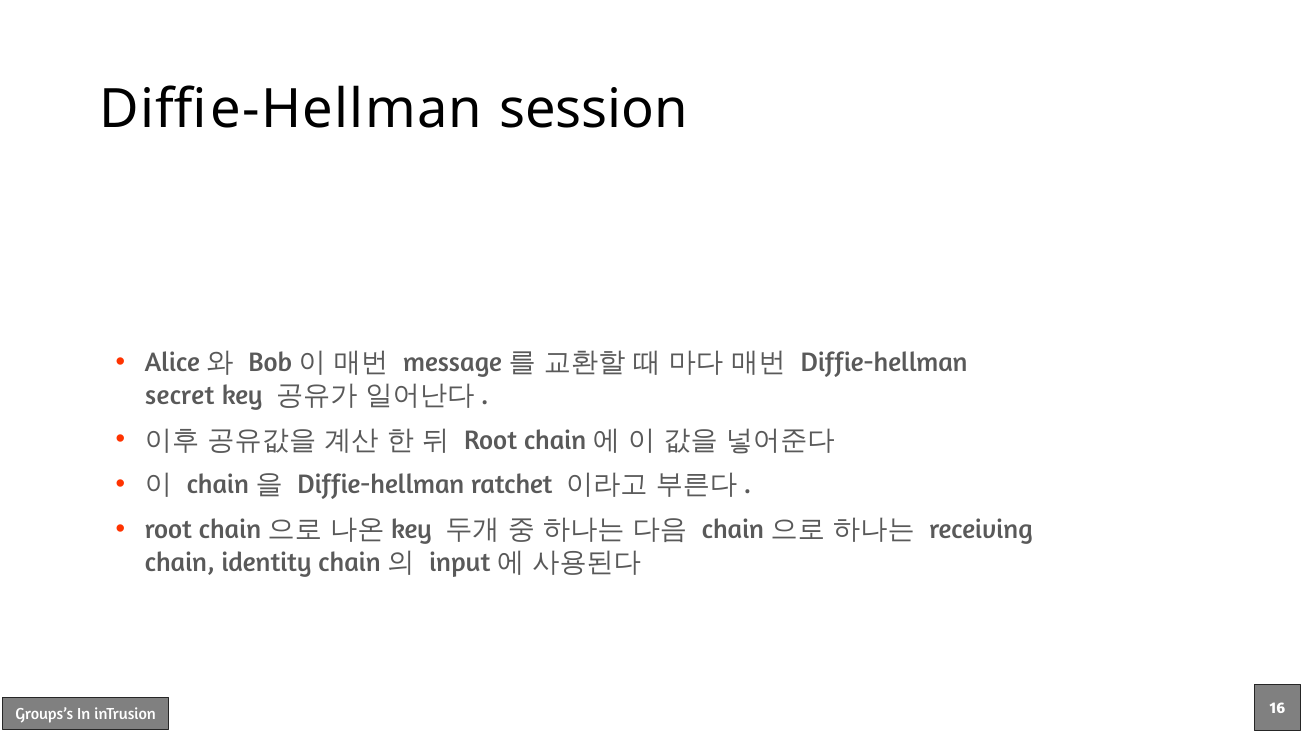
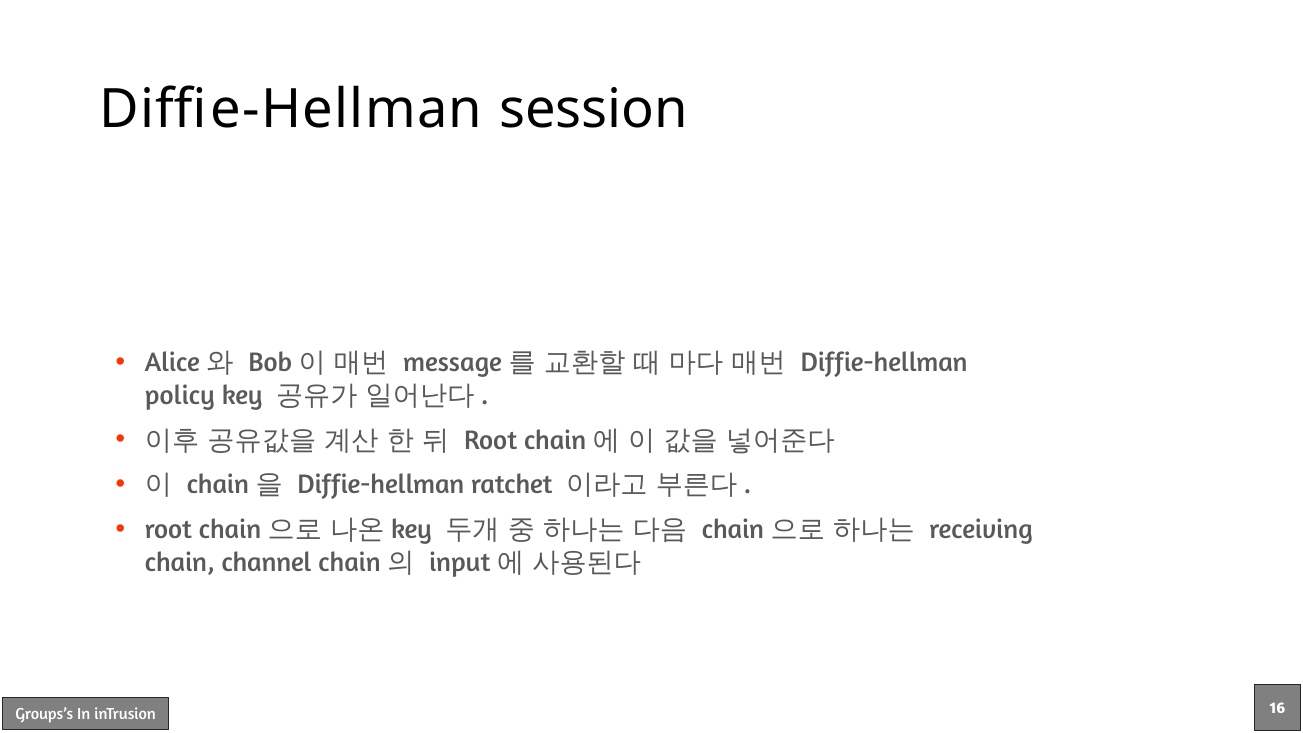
secret: secret -> policy (180, 395)
identity: identity -> channel (267, 562)
